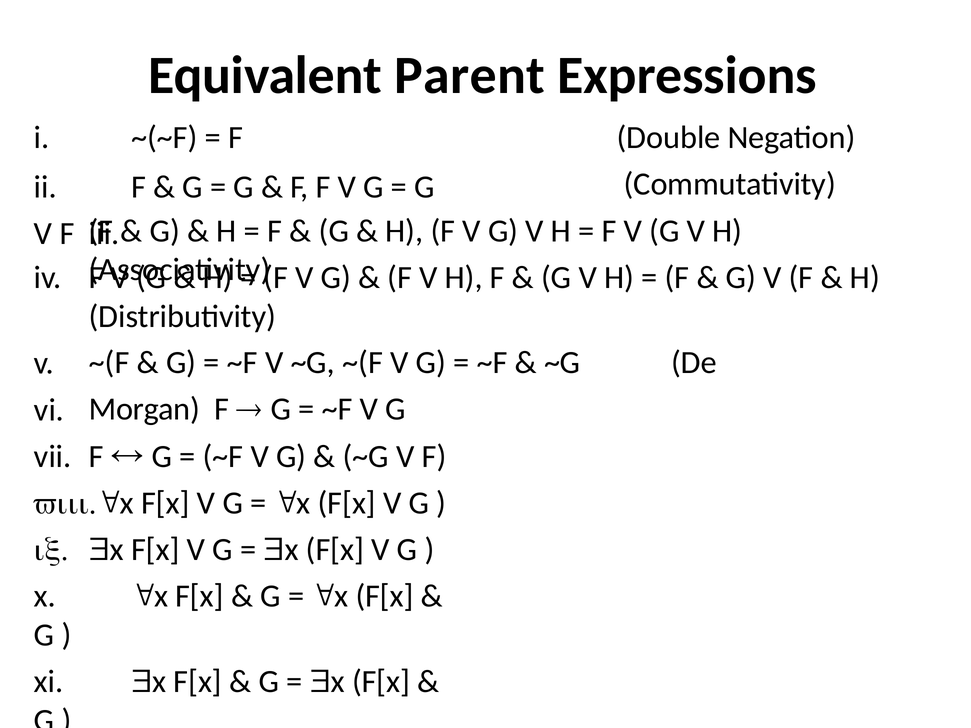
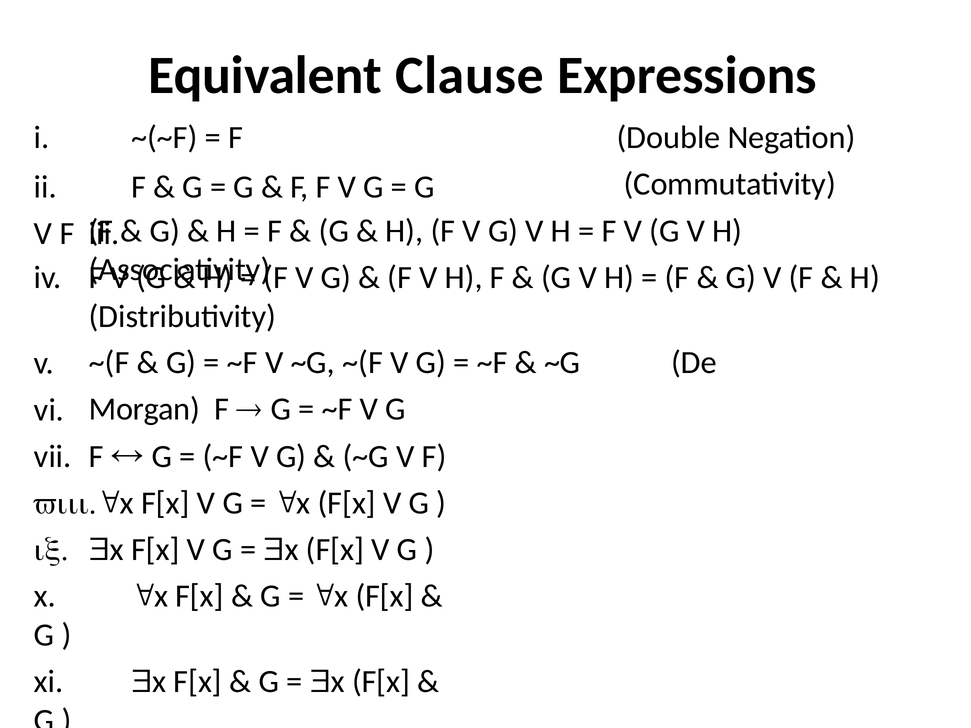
Parent: Parent -> Clause (469, 76)
